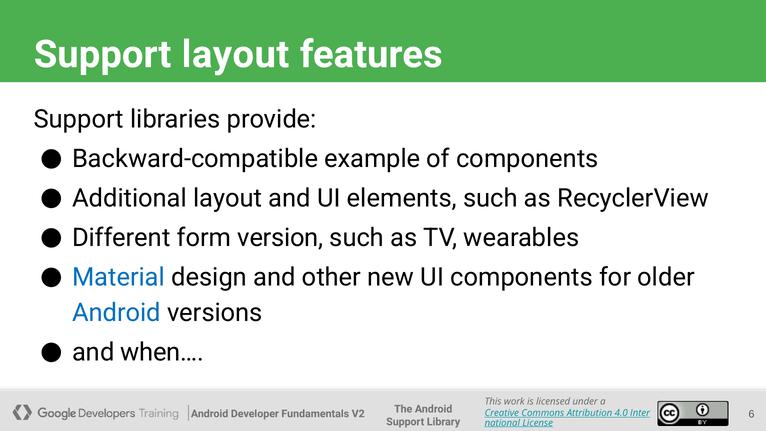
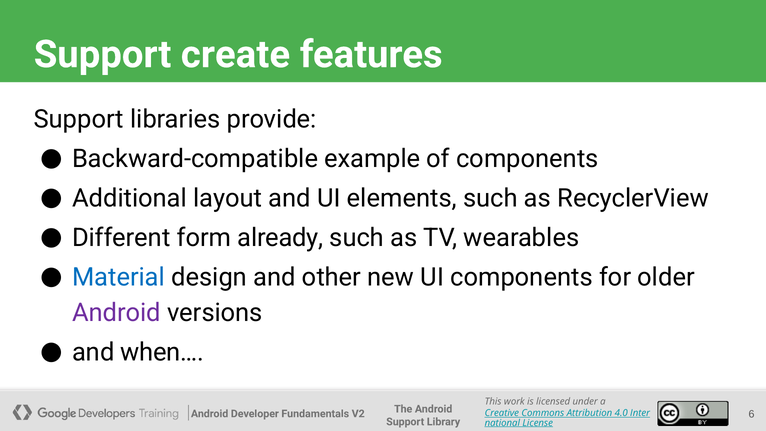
Support layout: layout -> create (235, 55)
version: version -> already (280, 238)
Android colour: blue -> purple (116, 313)
